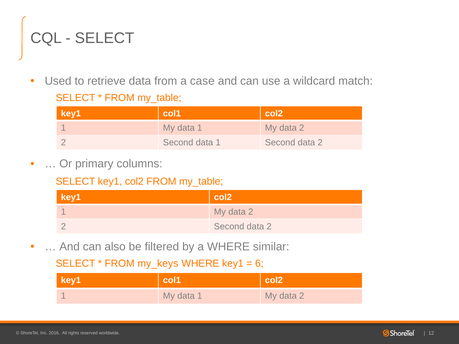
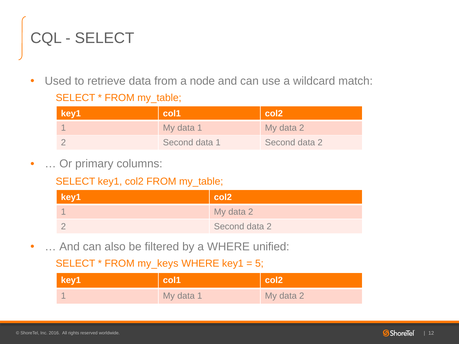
case: case -> node (202, 81)
similar: similar -> unified (271, 247)
6: 6 -> 5 (259, 264)
